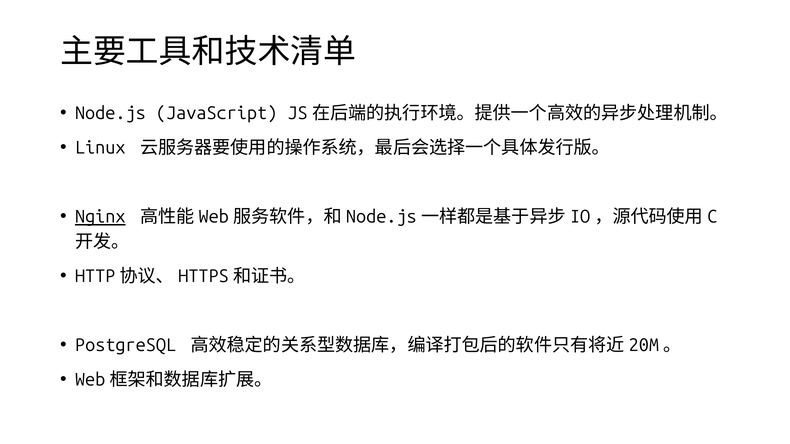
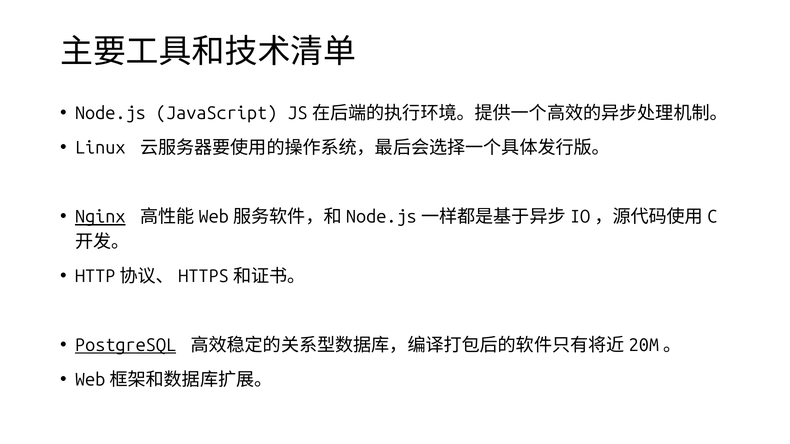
PostgreSQL underline: none -> present (126, 345)
